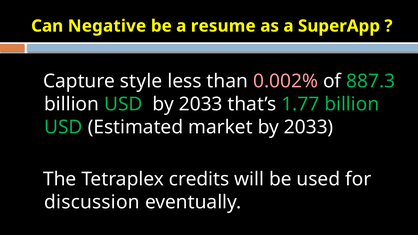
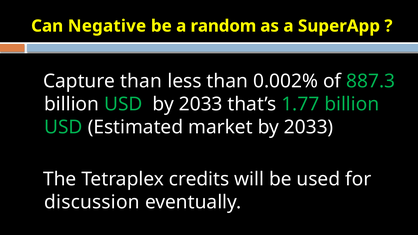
resume: resume -> random (223, 26)
Capture style: style -> than (141, 81)
0.002% colour: pink -> white (286, 81)
